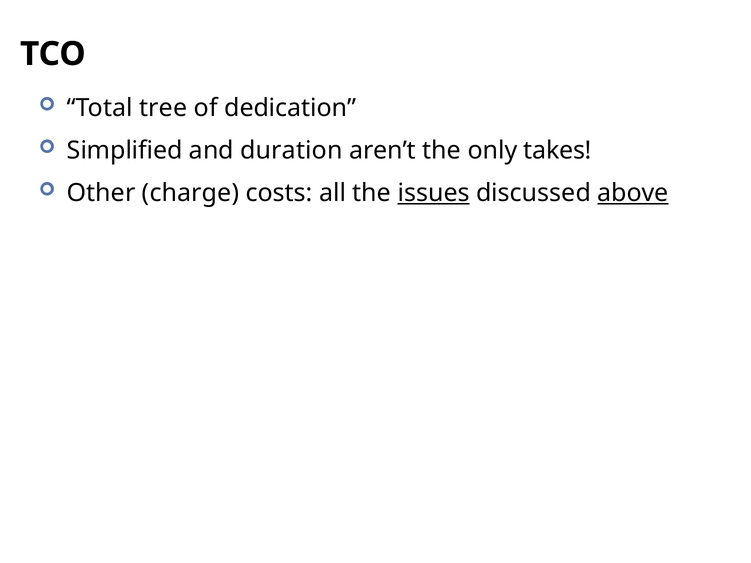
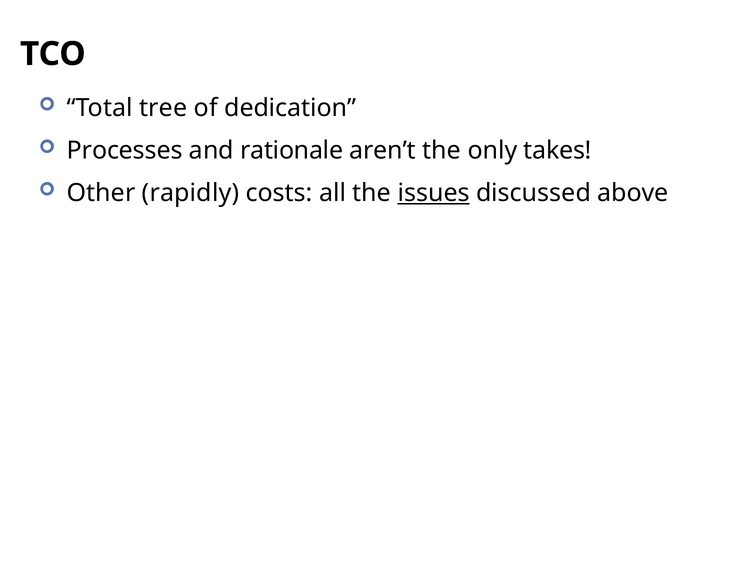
Simplified: Simplified -> Processes (125, 151)
duration: duration -> rationale (292, 151)
charge: charge -> rapidly (190, 193)
above underline: present -> none (633, 193)
